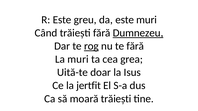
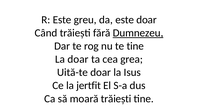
este muri: muri -> doar (147, 20)
rog underline: present -> none (91, 46)
te fără: fără -> tine (135, 46)
La muri: muri -> doar (78, 59)
